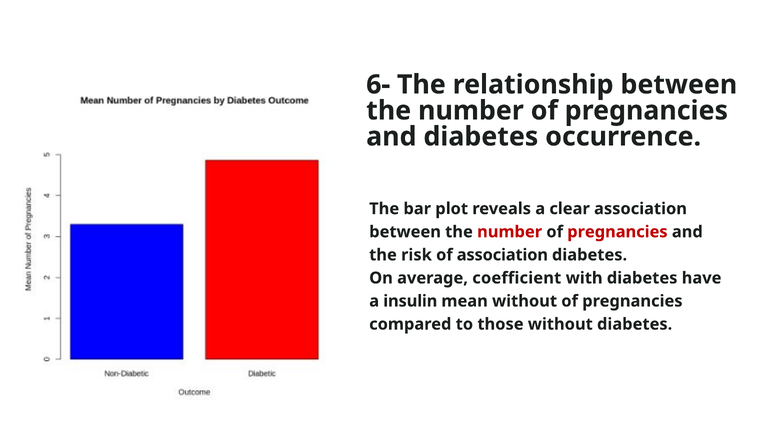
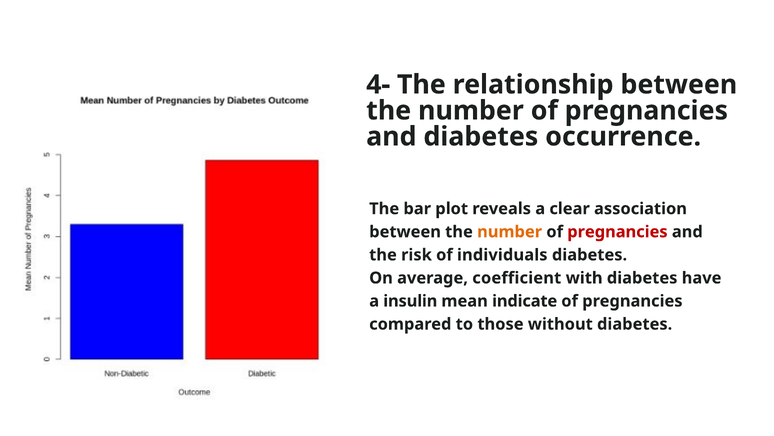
6-: 6- -> 4- (378, 85)
number colour: red -> orange (510, 232)
of association: association -> individuals (502, 255)
mean without: without -> indicate (525, 301)
